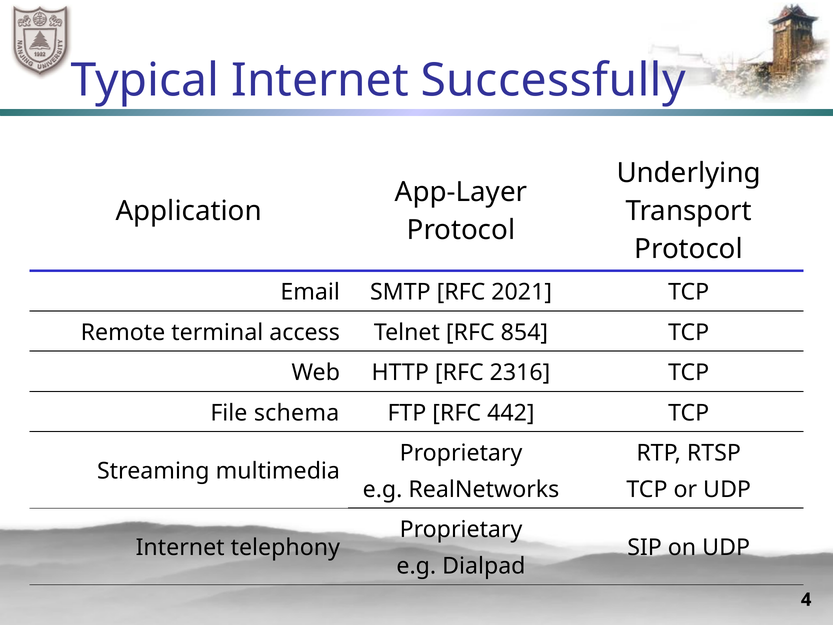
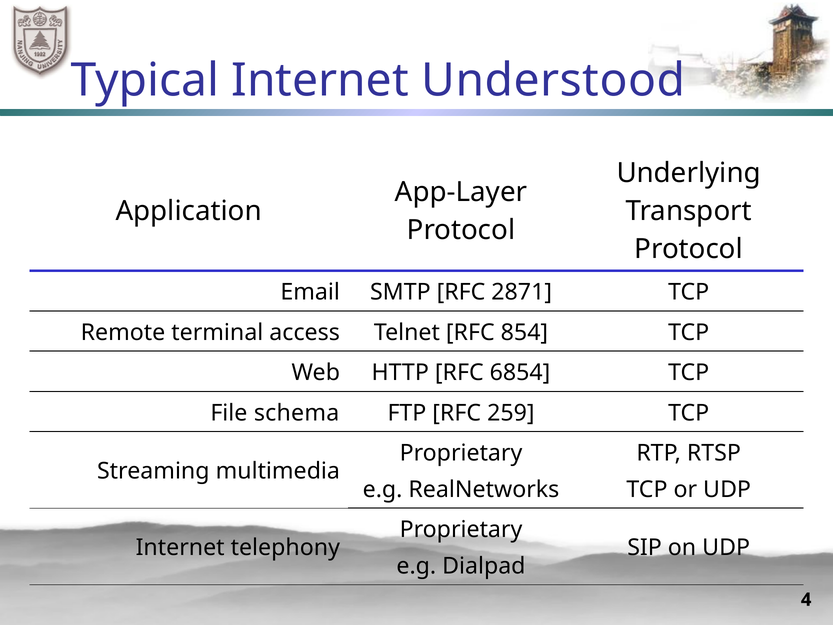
Successfully: Successfully -> Understood (553, 80)
2021: 2021 -> 2871 (522, 292)
2316: 2316 -> 6854 (520, 373)
442: 442 -> 259 (511, 413)
